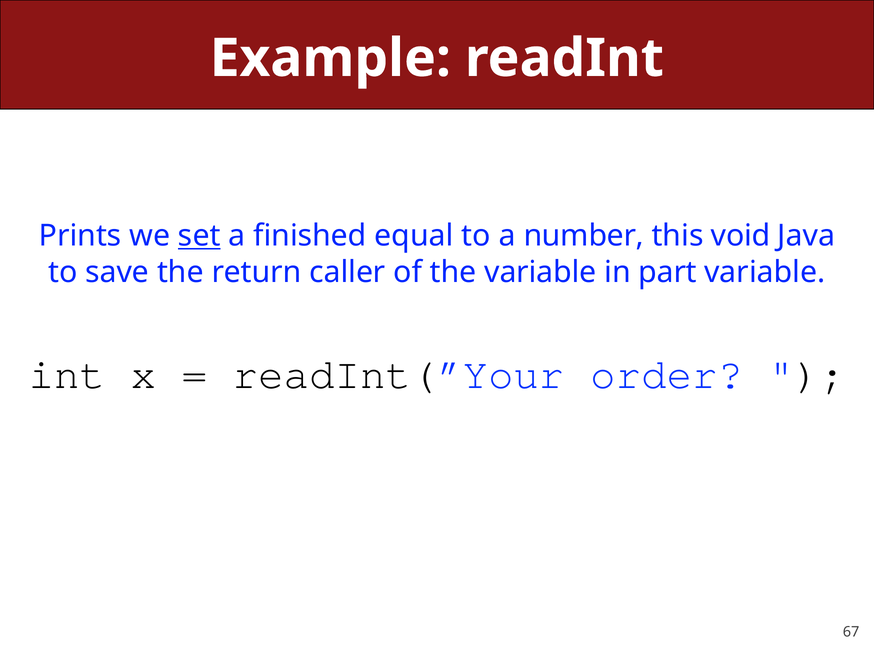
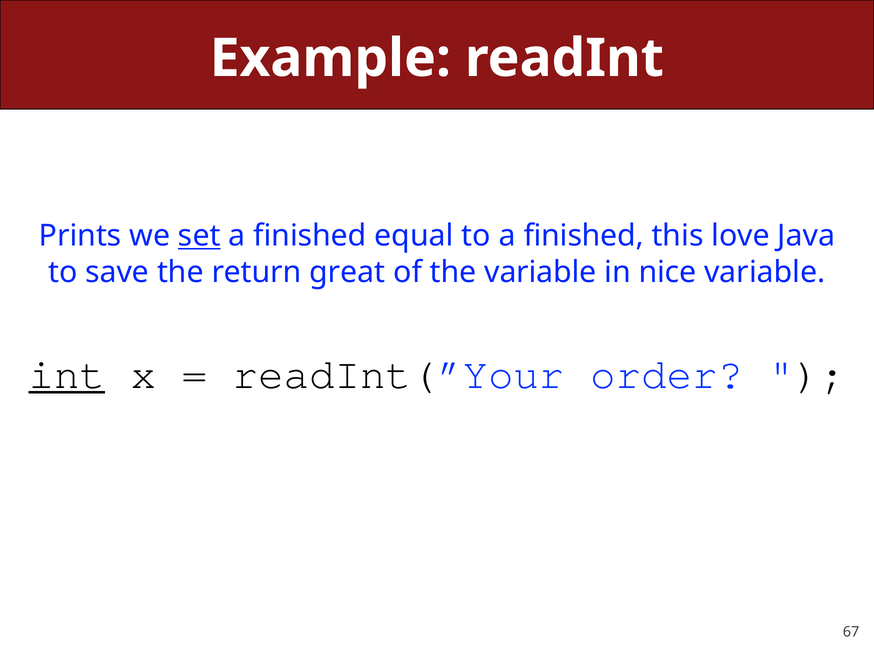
to a number: number -> finished (584, 236)
void: void -> love (741, 236)
caller: caller -> great (347, 272)
part: part -> nice (667, 272)
int underline: none -> present (67, 374)
